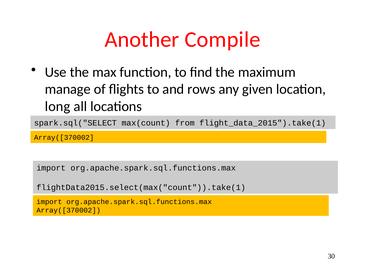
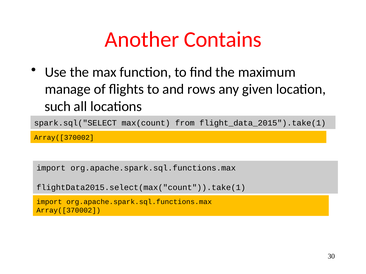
Compile: Compile -> Contains (223, 40)
long: long -> such (58, 107)
